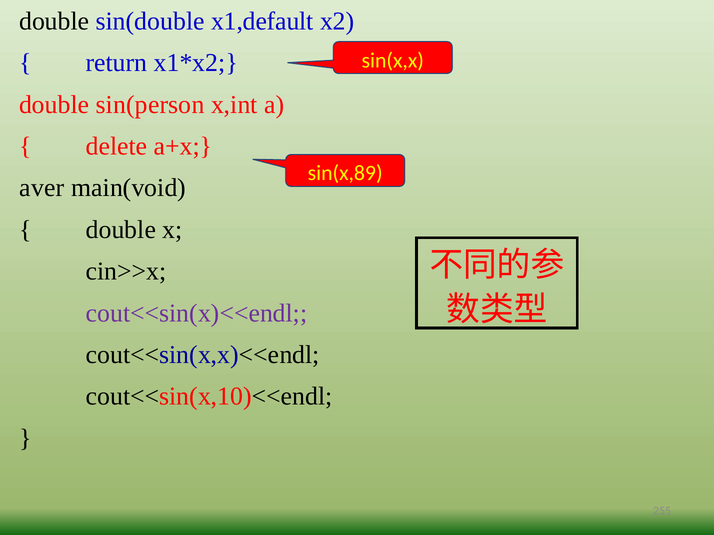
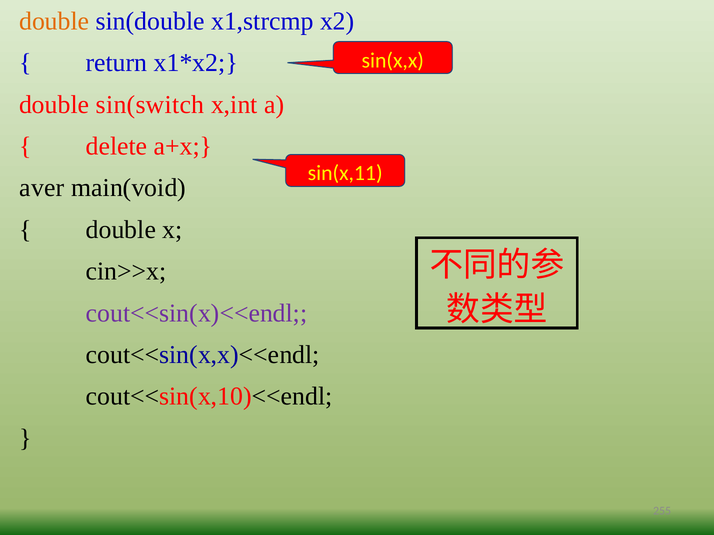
double colour: black -> orange (54, 21)
x1,default: x1,default -> x1,strcmp (262, 21)
sin(person: sin(person -> sin(switch (150, 105)
sin(x,89: sin(x,89 -> sin(x,11 (345, 173)
